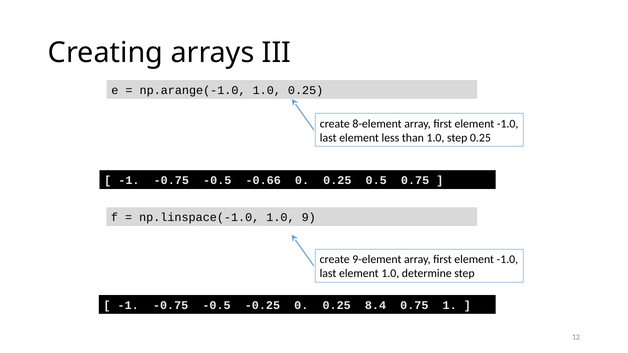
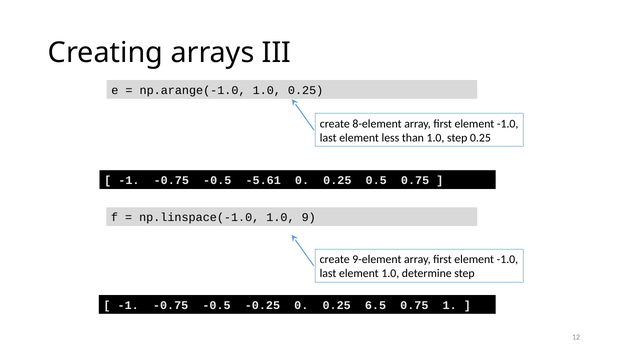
-0.66: -0.66 -> -5.61 (263, 181)
8.4: 8.4 -> 6.5 (375, 306)
